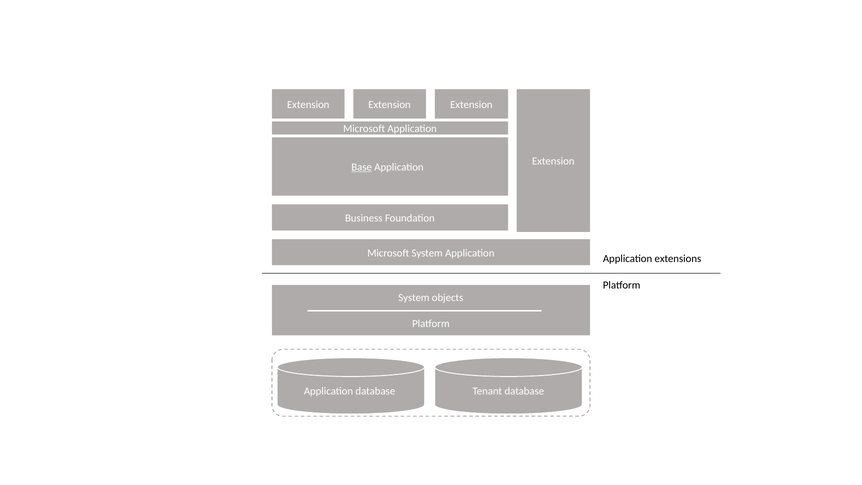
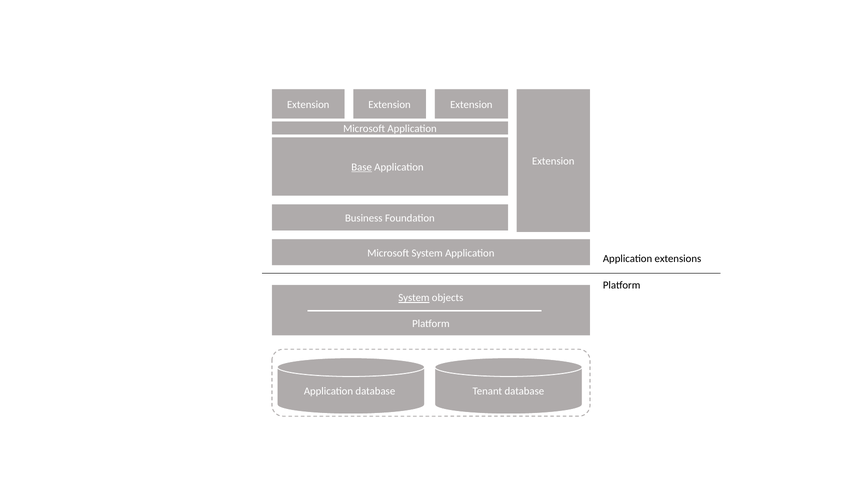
System underline: none -> present (414, 298)
